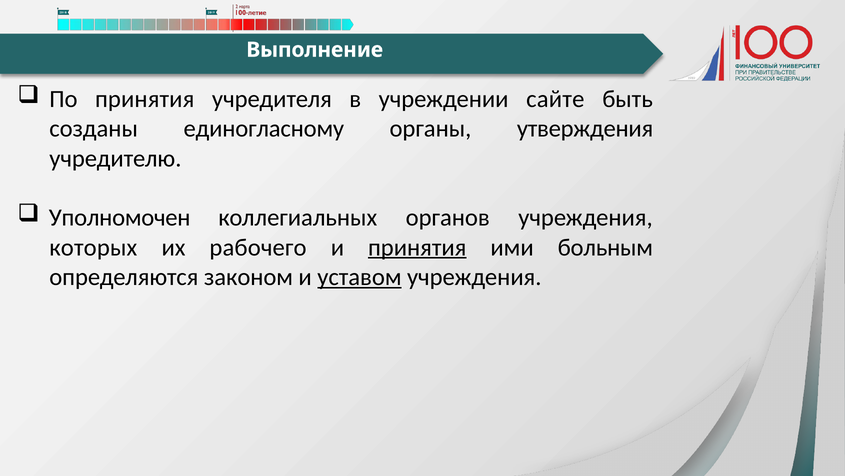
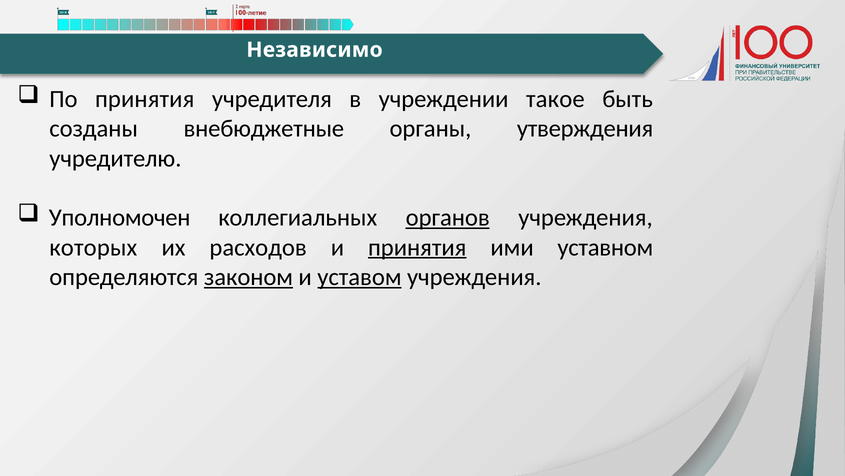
Выполнение: Выполнение -> Независимо (315, 50)
сайте: сайте -> такое (555, 99)
единогласному: единогласному -> внебюджетные (264, 129)
органов underline: none -> present (448, 217)
рабочего: рабочего -> расходов (258, 247)
больным: больным -> уставном (605, 247)
законом underline: none -> present (248, 277)
